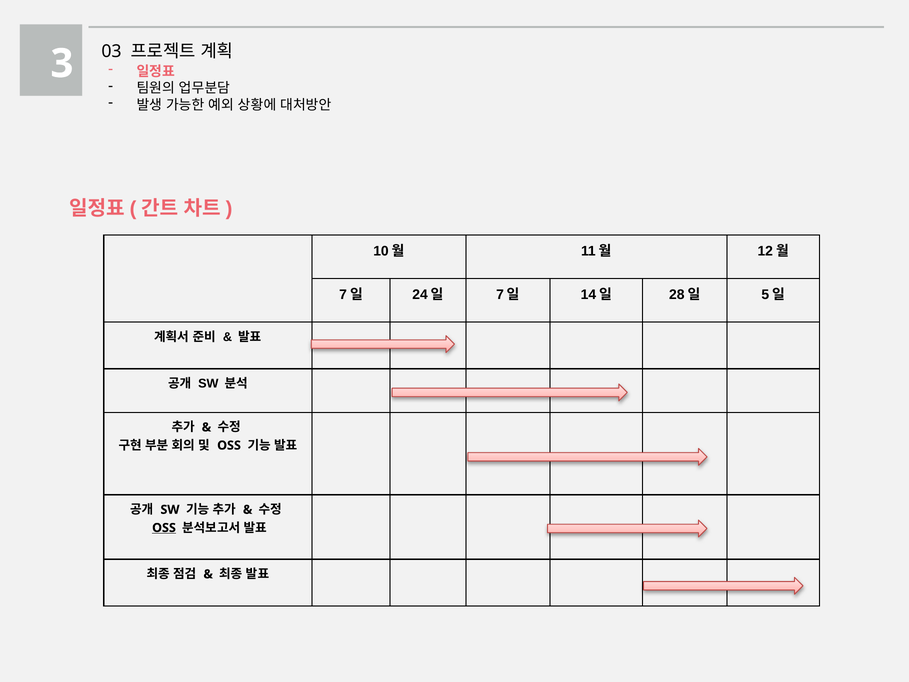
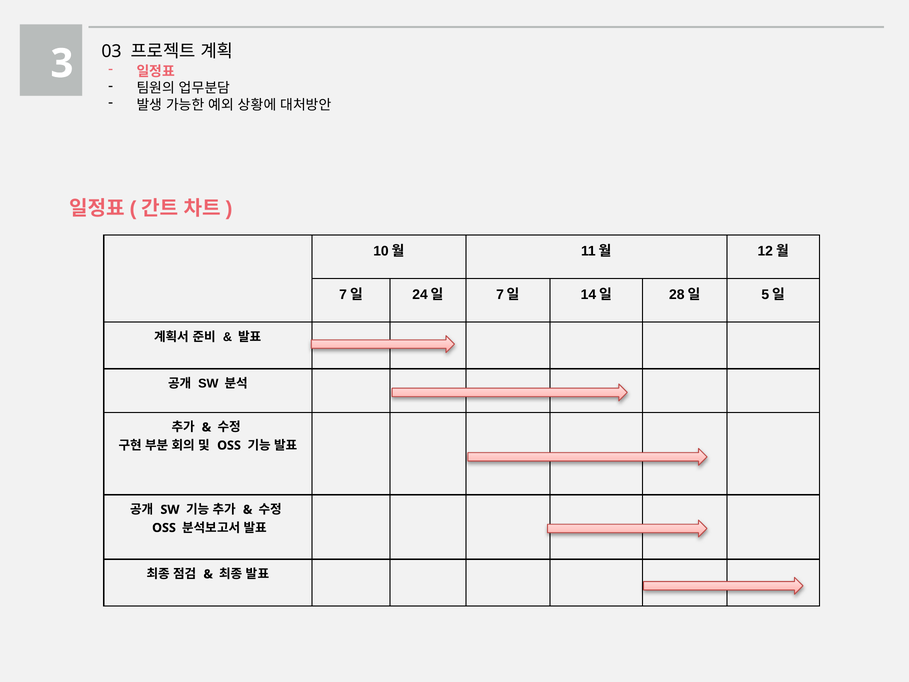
OSS underline: present -> none (164, 528)
